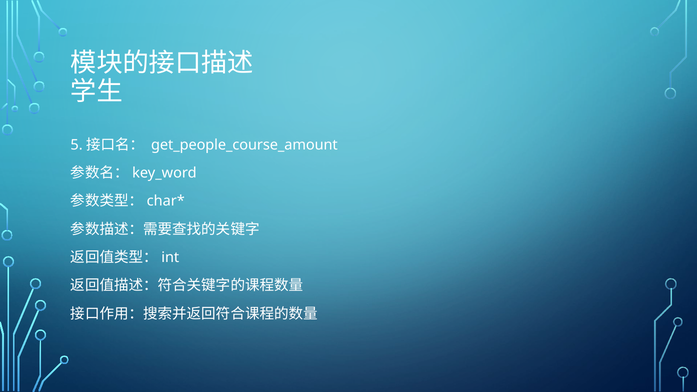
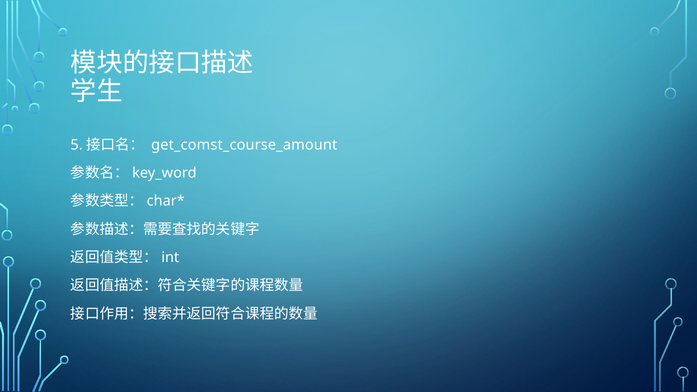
get_people_course_amount: get_people_course_amount -> get_comst_course_amount (244, 145)
